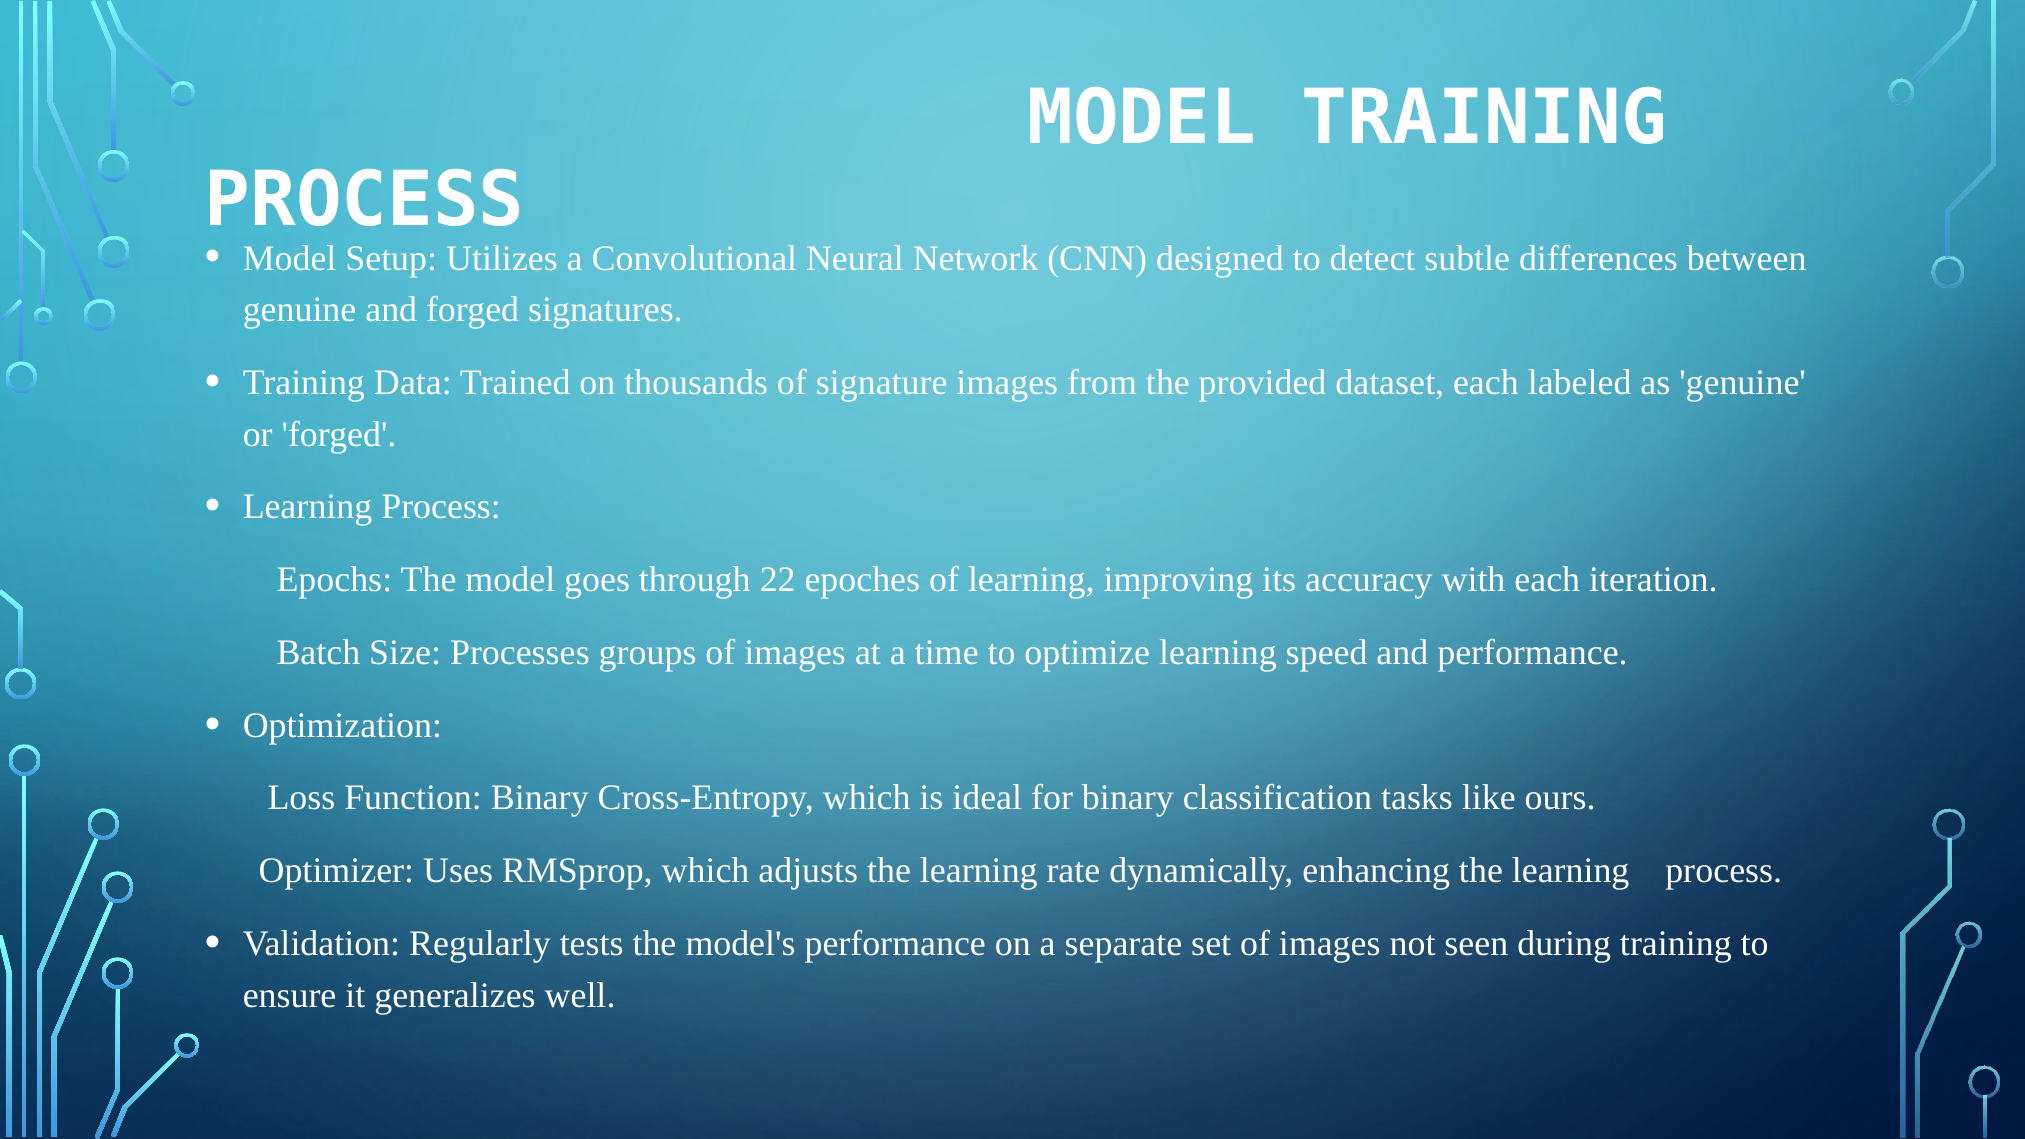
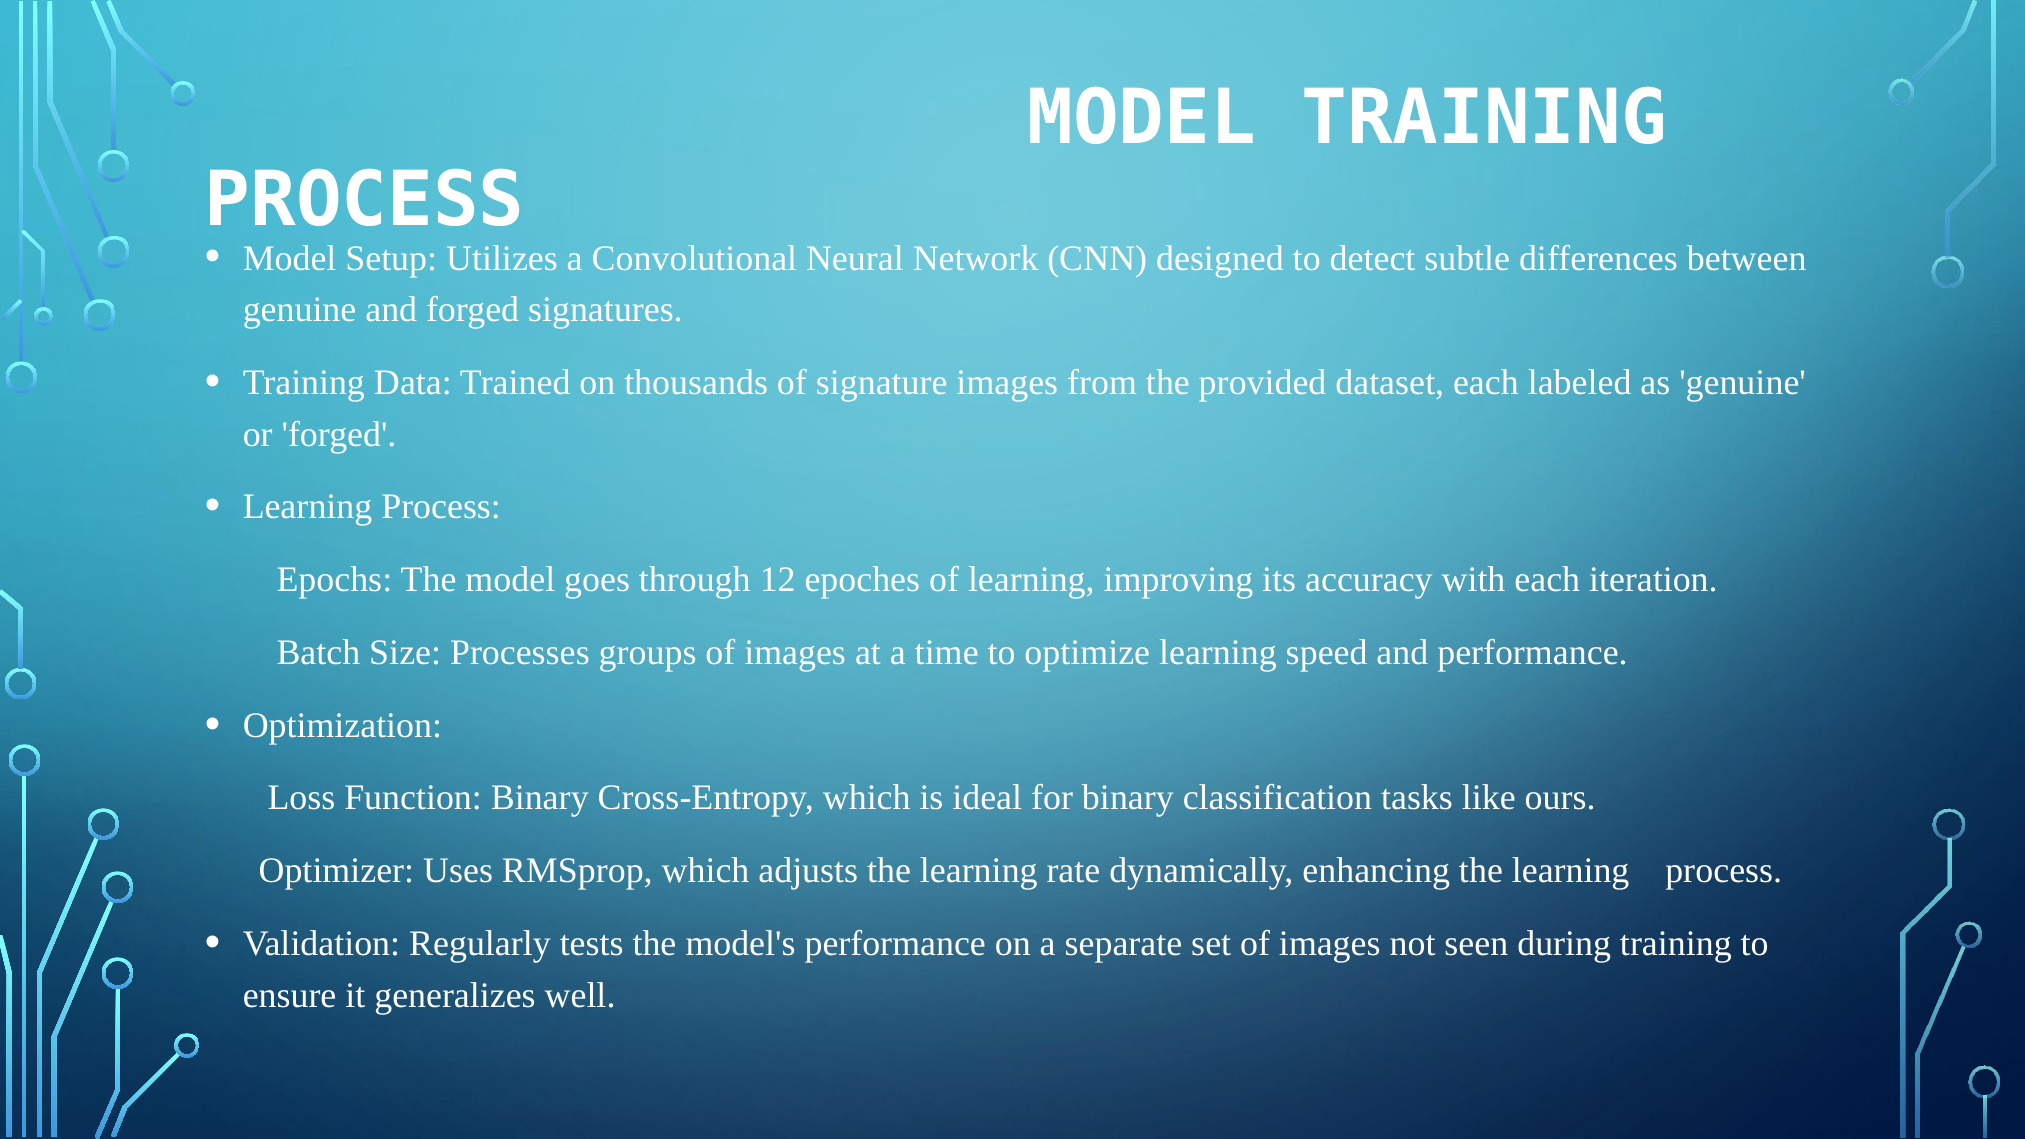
22: 22 -> 12 (778, 580)
